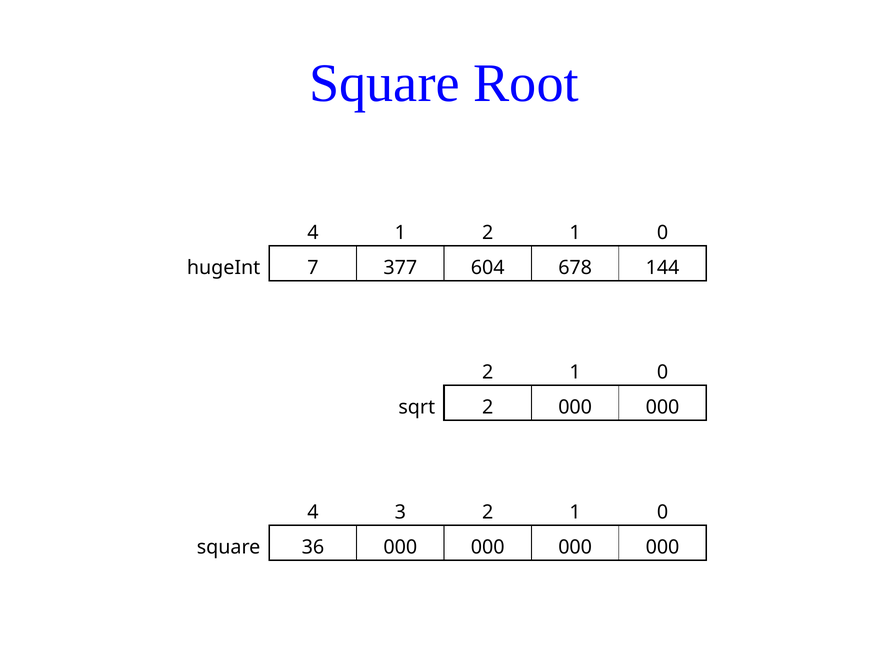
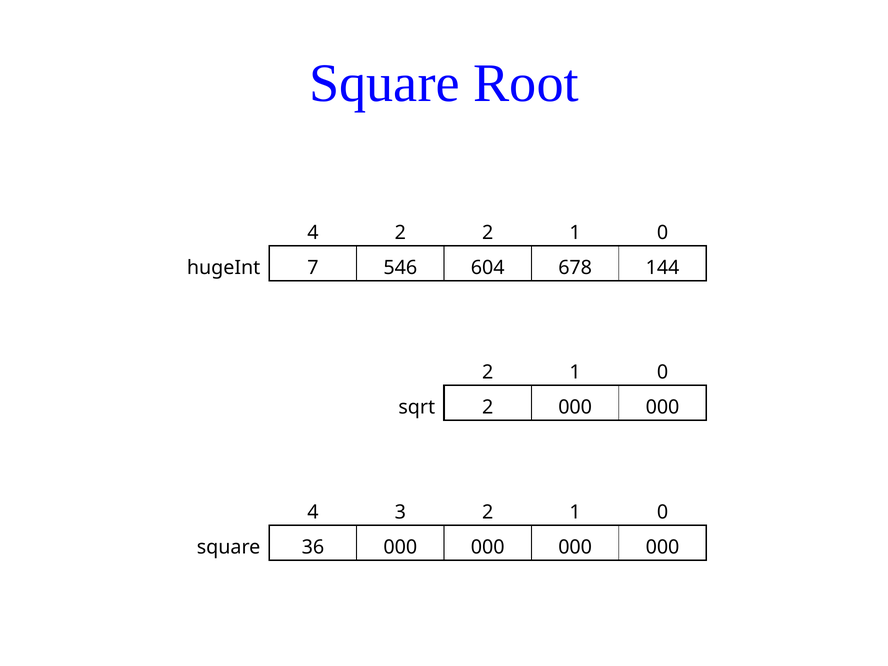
4 1: 1 -> 2 (400, 233)
377: 377 -> 546 (400, 268)
